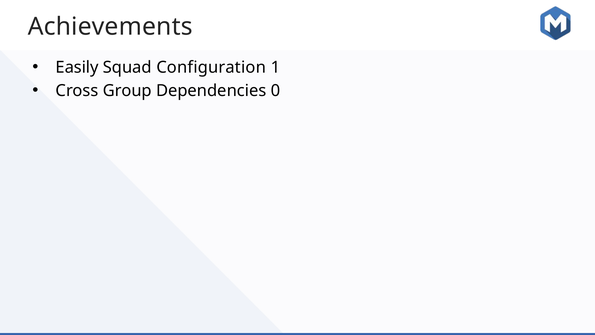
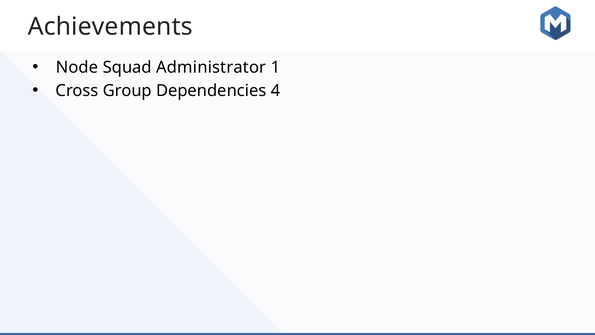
Easily: Easily -> Node (77, 67)
Configuration: Configuration -> Administrator (211, 67)
0: 0 -> 4 (275, 91)
